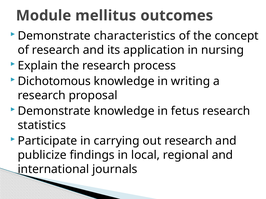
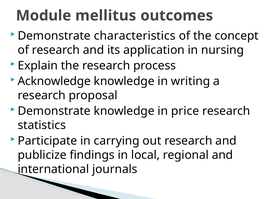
Dichotomous: Dichotomous -> Acknowledge (54, 81)
fetus: fetus -> price (185, 111)
